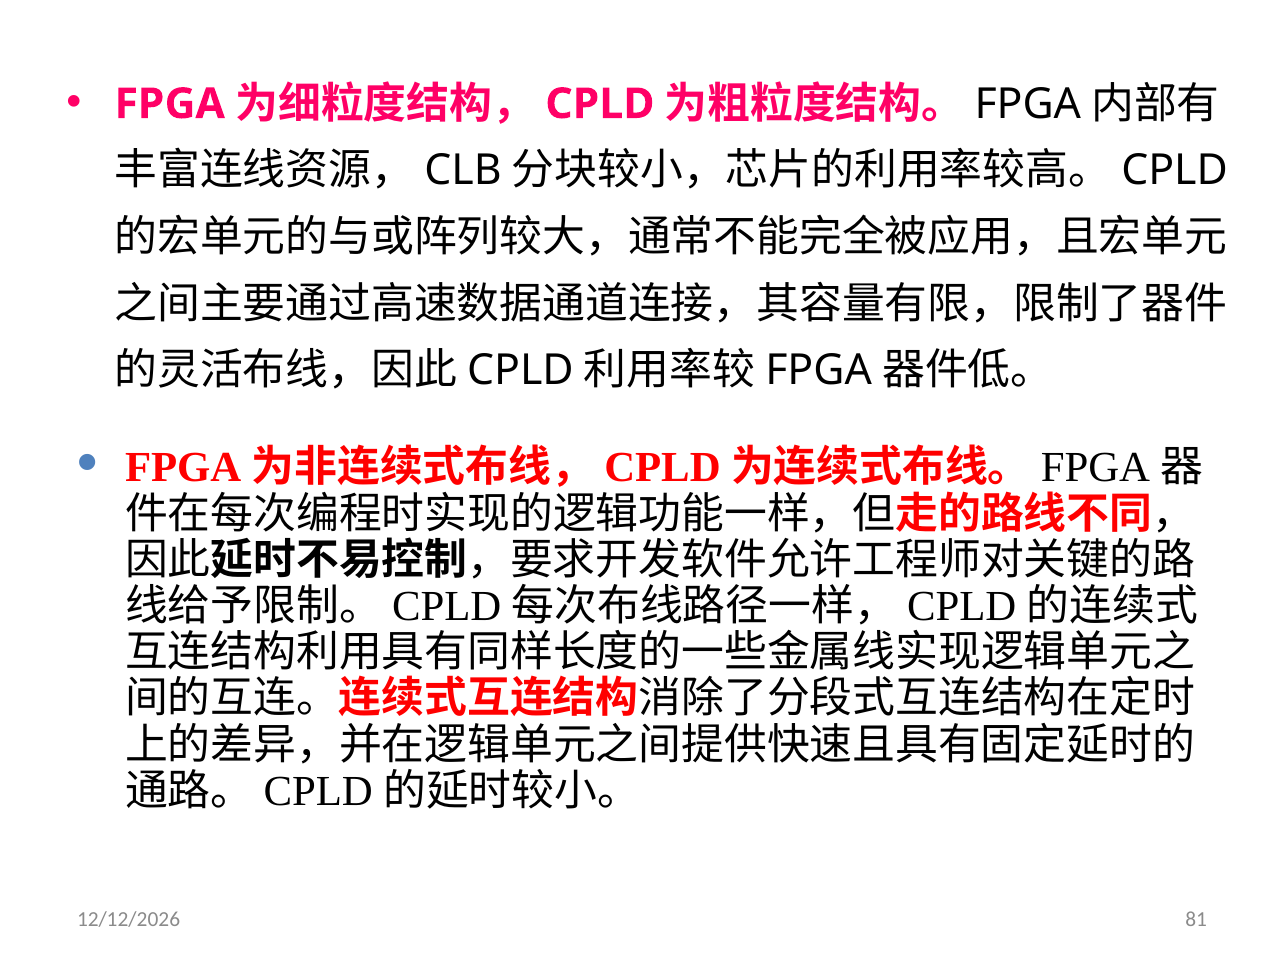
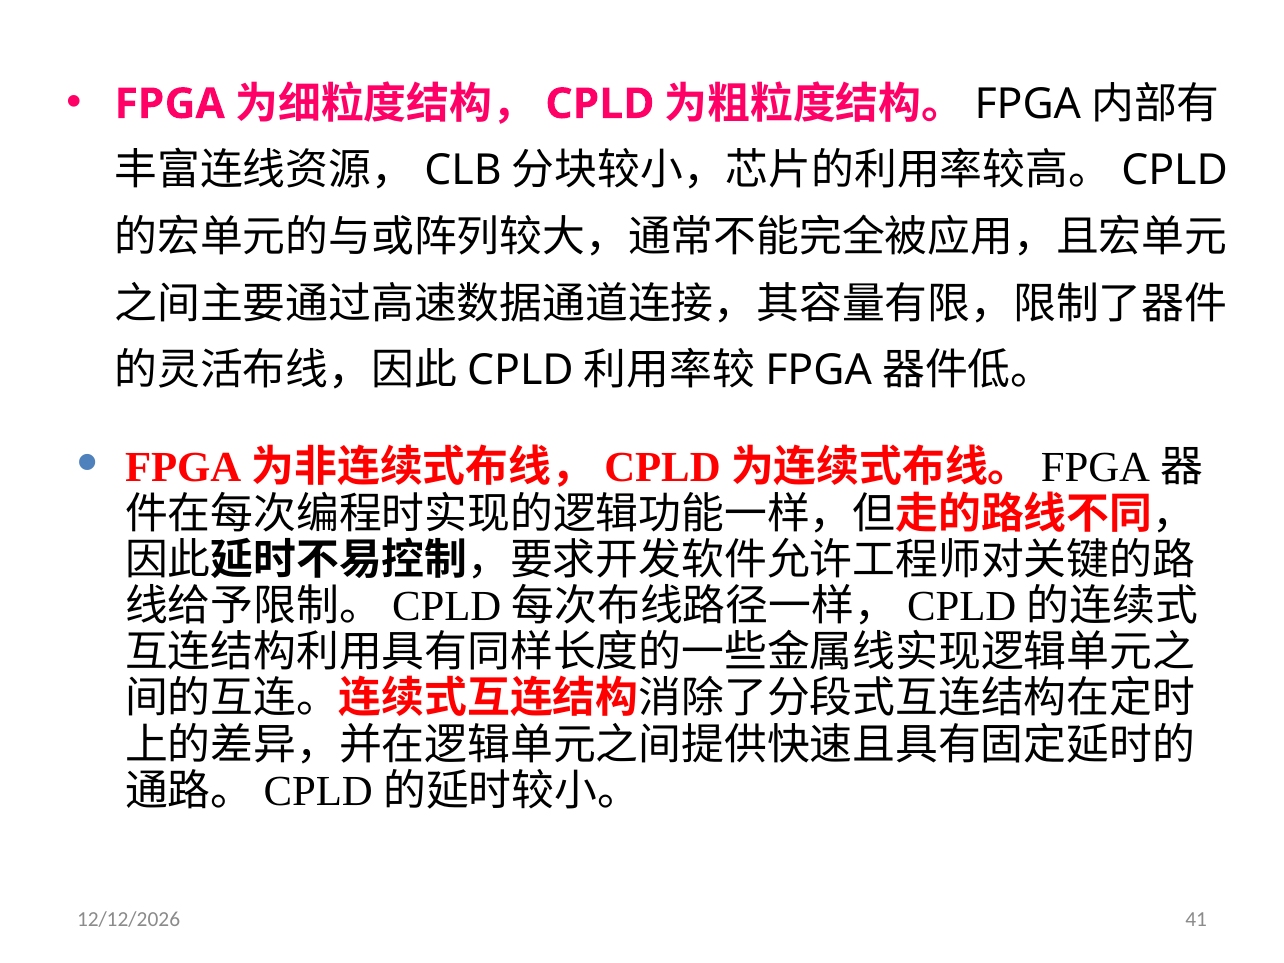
81: 81 -> 41 (1196, 919)
